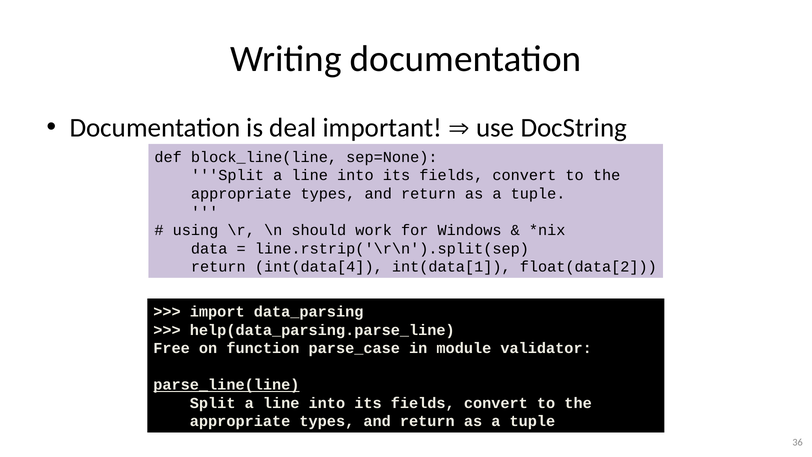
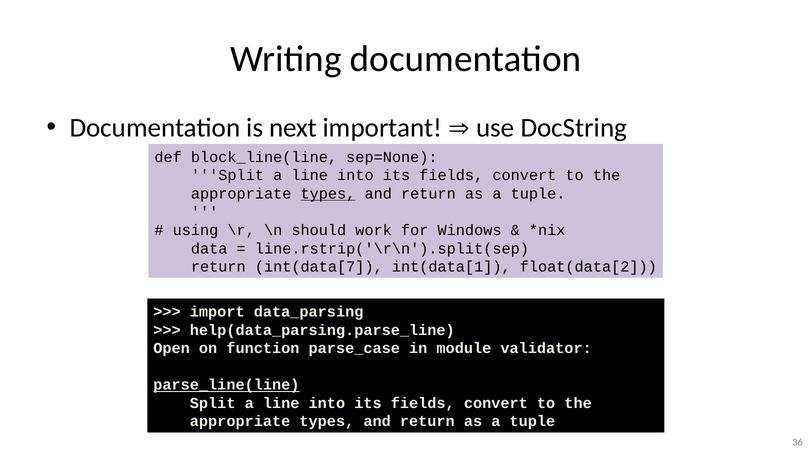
deal: deal -> next (293, 128)
types underline: none -> present (328, 194)
int(data[4: int(data[4 -> int(data[7 (319, 267)
Free: Free -> Open (172, 348)
